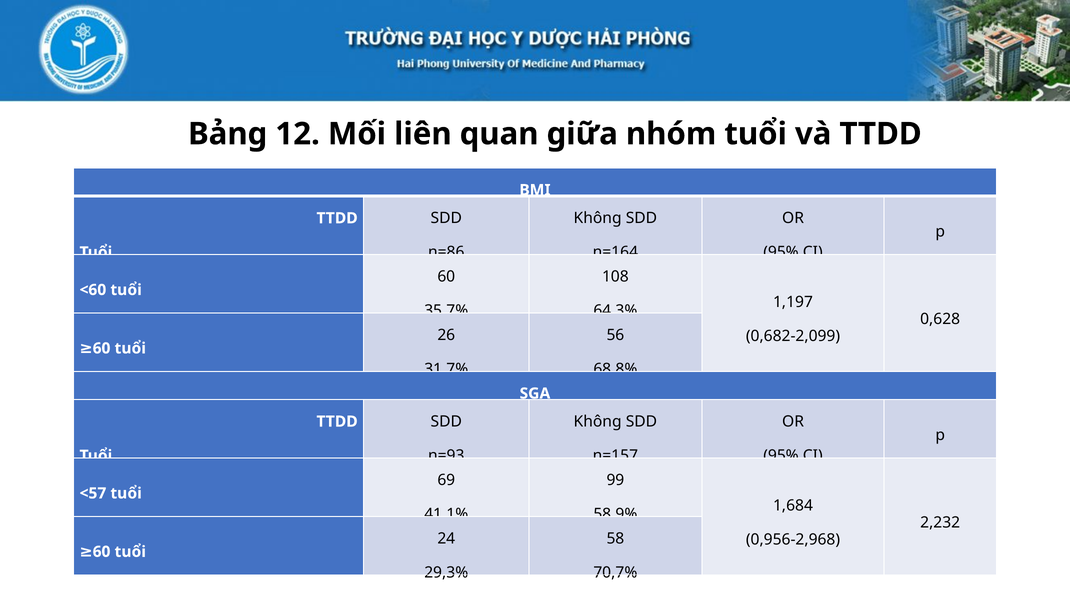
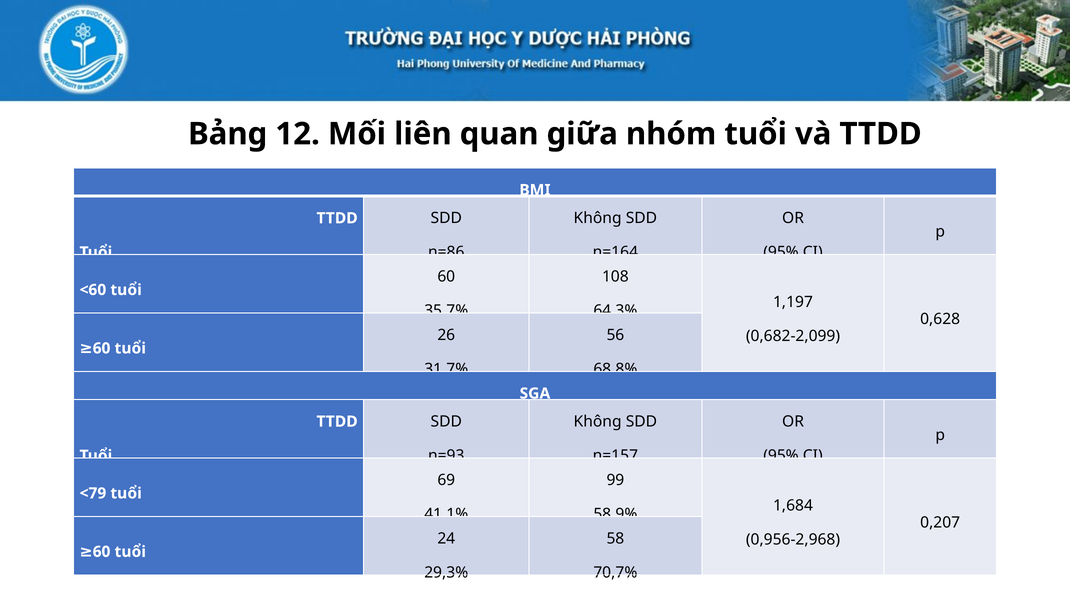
<57: <57 -> <79 (93, 493)
2,232: 2,232 -> 0,207 (940, 522)
